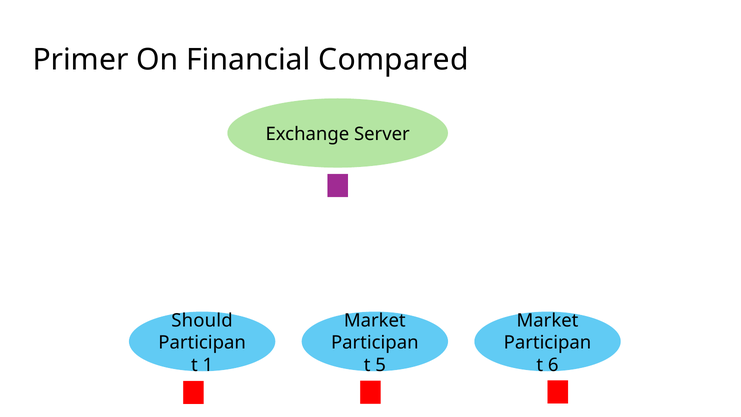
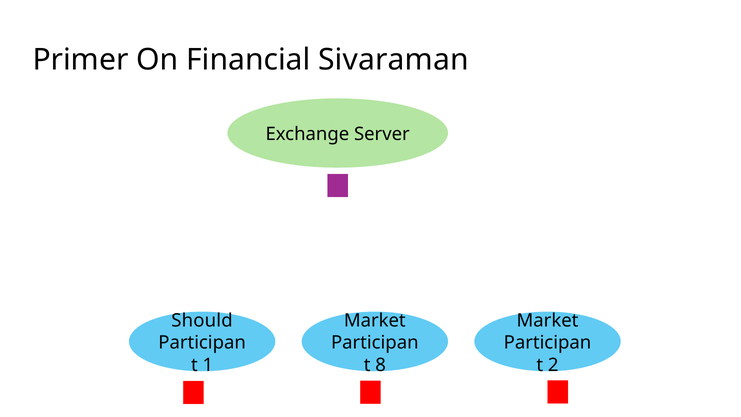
Compared: Compared -> Sivaraman (394, 60)
5: 5 -> 8 (381, 365)
6: 6 -> 2 (553, 365)
